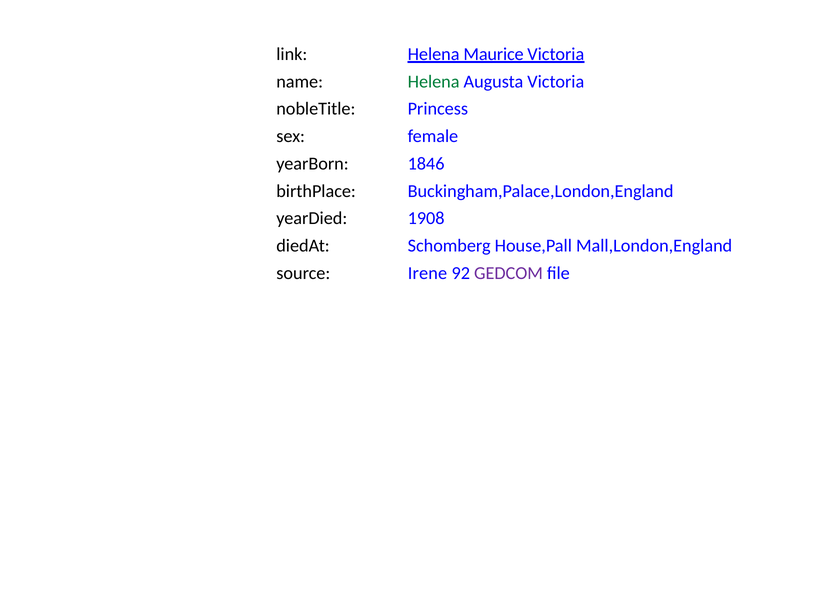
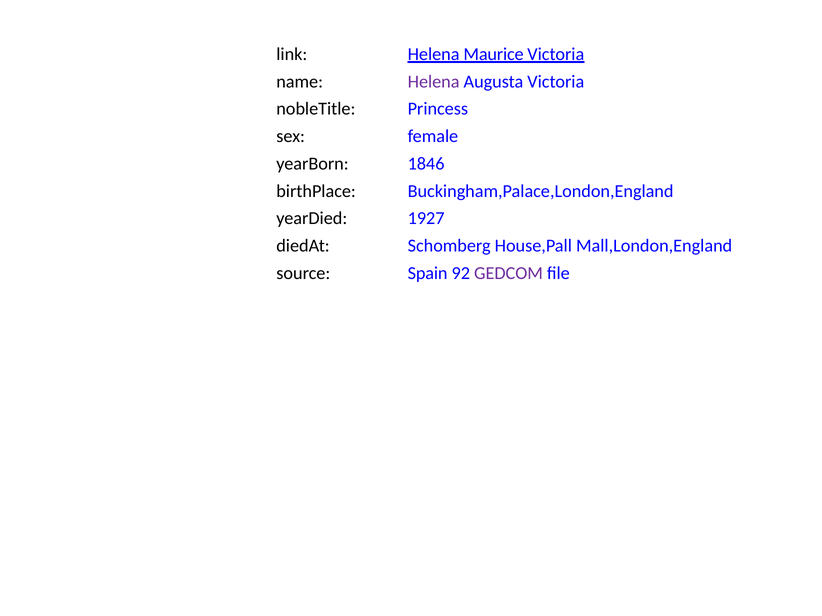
Helena colour: green -> purple (434, 82)
1908: 1908 -> 1927 (426, 219)
Irene: Irene -> Spain (428, 273)
